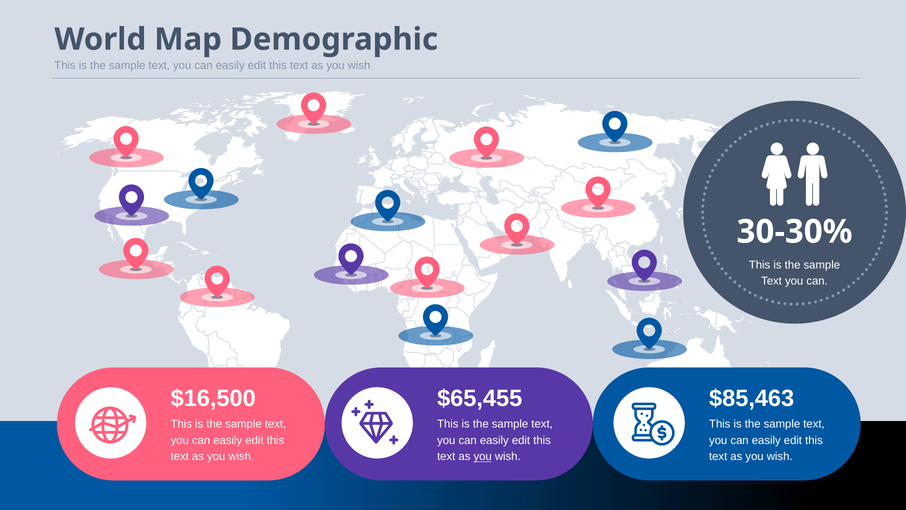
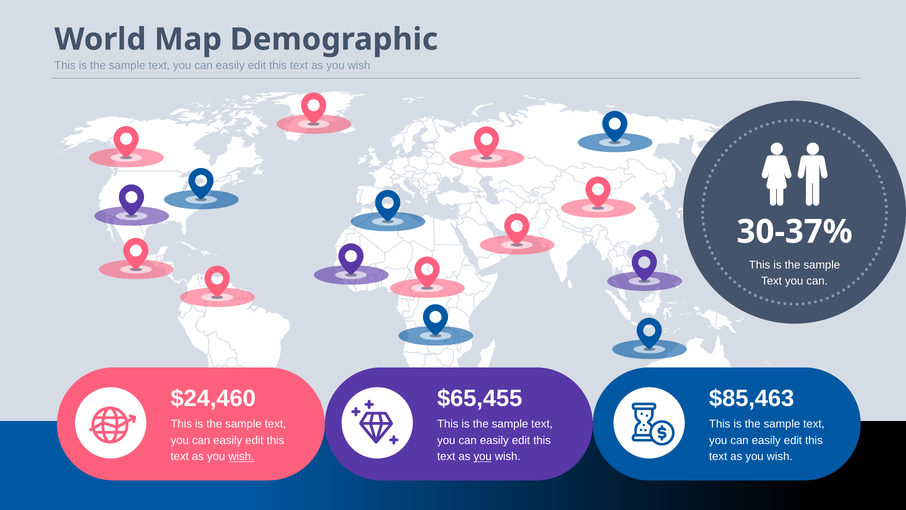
30-30%: 30-30% -> 30-37% (795, 232)
$16,500: $16,500 -> $24,460 (213, 398)
wish underline: none -> present (241, 457)
